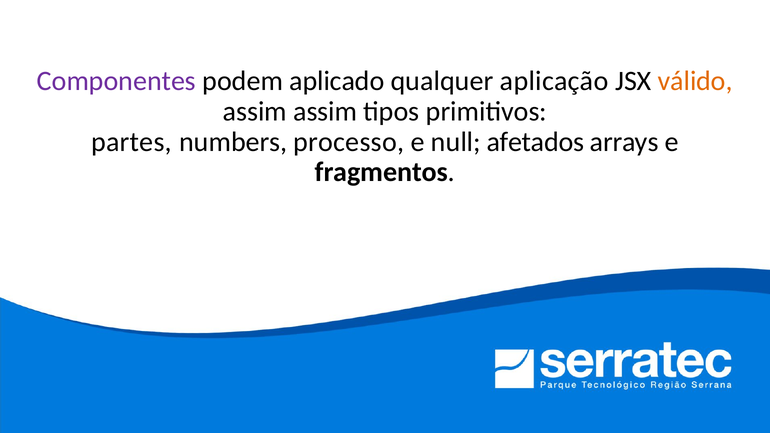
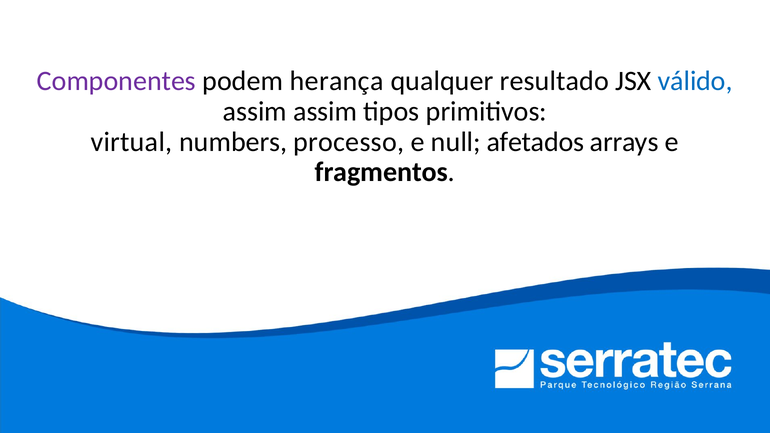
aplicado: aplicado -> herança (337, 81)
aplicação: aplicação -> resultado (554, 81)
válido colour: orange -> blue (695, 81)
partes: partes -> virtual (131, 142)
